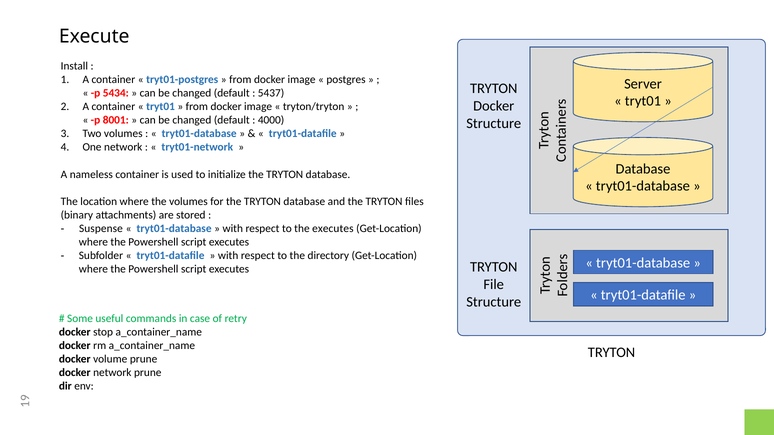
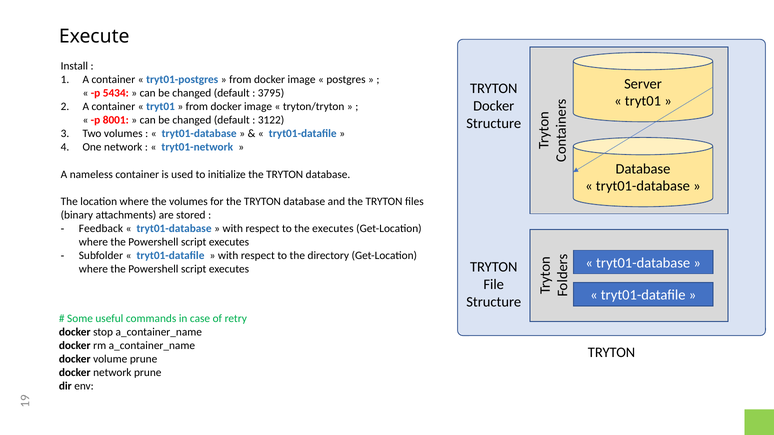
5437: 5437 -> 3795 (271, 93)
4000: 4000 -> 3122 (271, 120)
Suspense: Suspense -> Feedback (101, 229)
